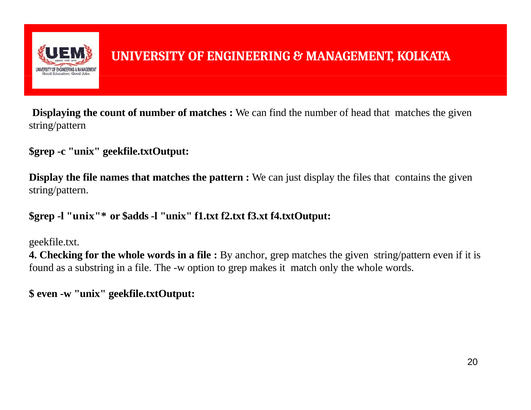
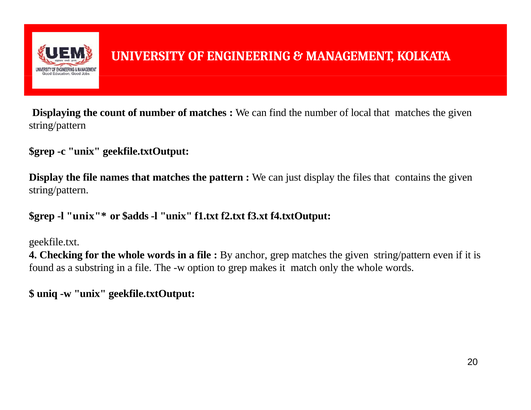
head: head -> local (361, 113)
even: even -> uniq (47, 294)
